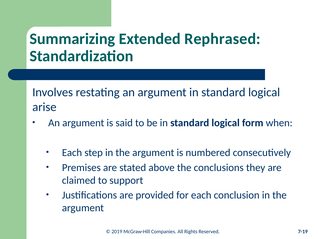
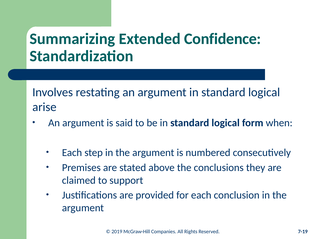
Rephrased: Rephrased -> Confidence (223, 39)
